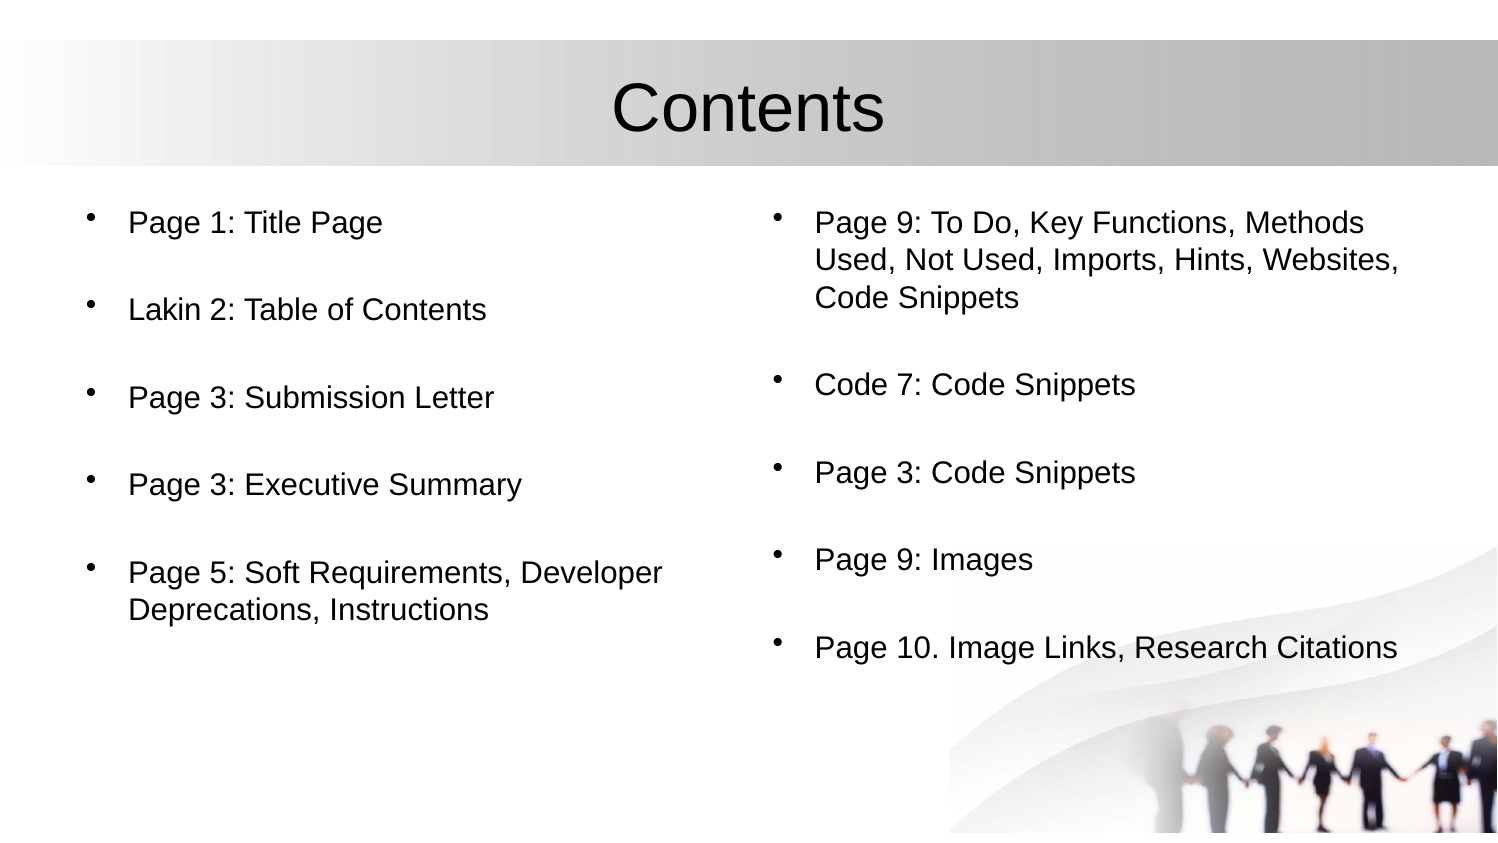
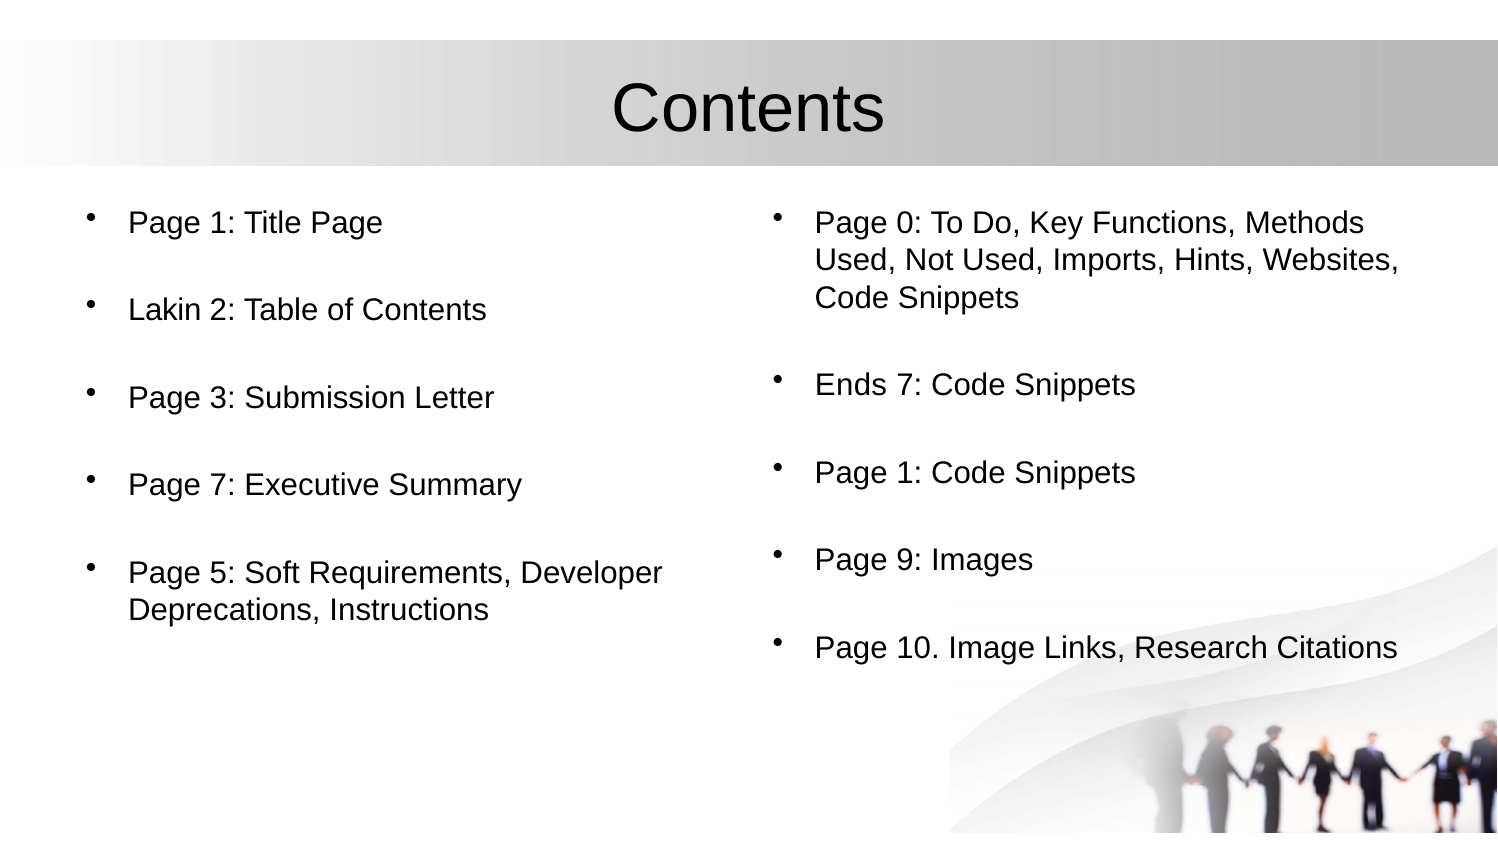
9: 9 -> 0 (909, 223)
Code: Code -> Ends (851, 385)
3: 3 -> 1 (909, 473)
3: 3 -> 7 (223, 485)
